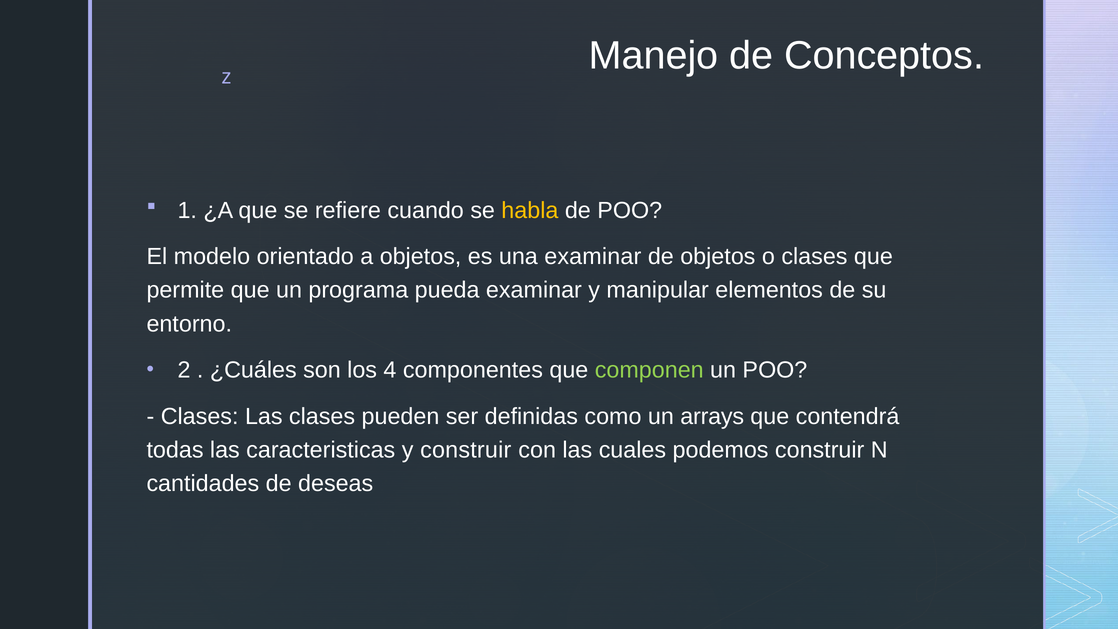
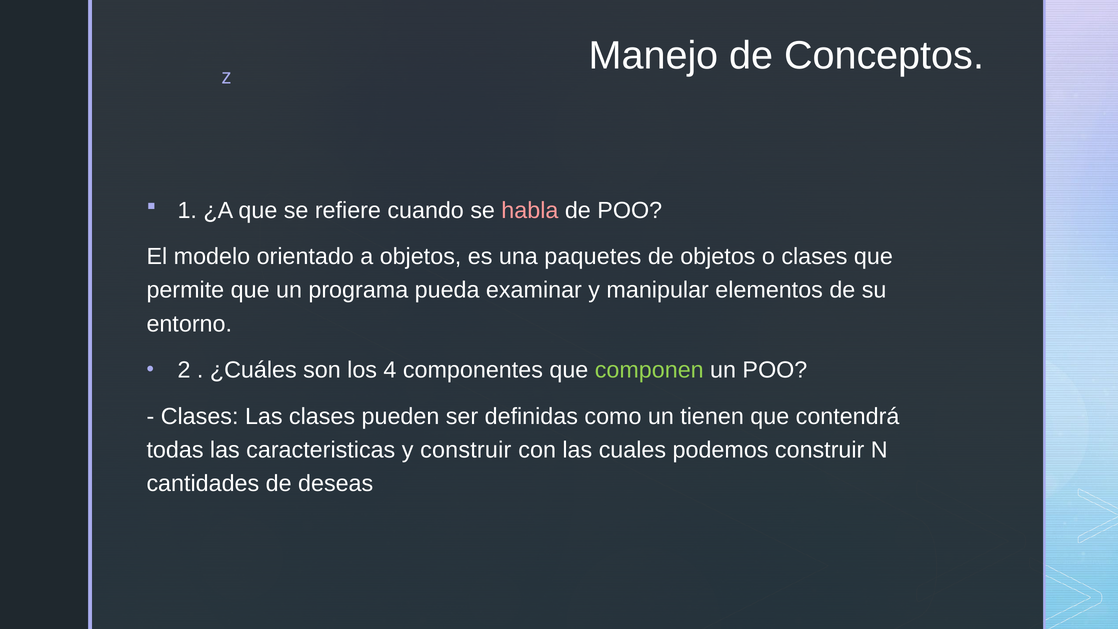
habla colour: yellow -> pink (530, 210)
una examinar: examinar -> paquetes (593, 257)
arrays: arrays -> tienen (712, 416)
